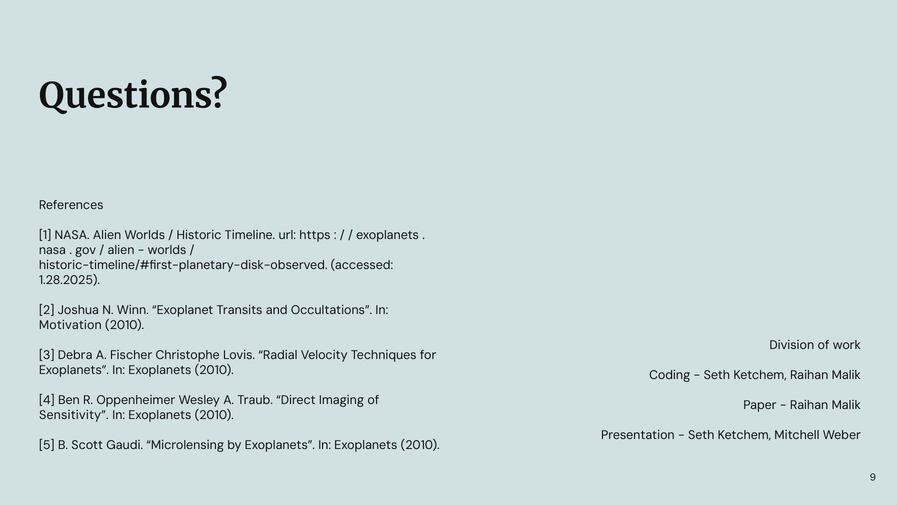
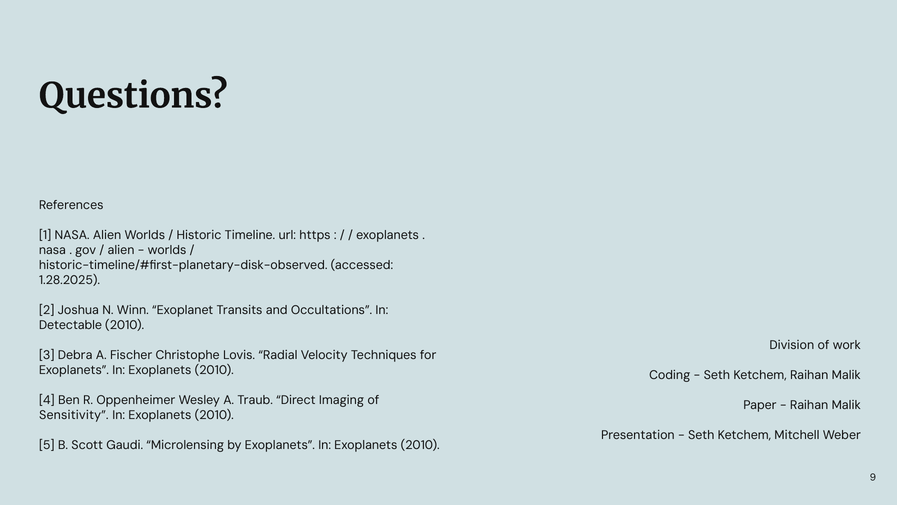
Motivation: Motivation -> Detectable (70, 325)
